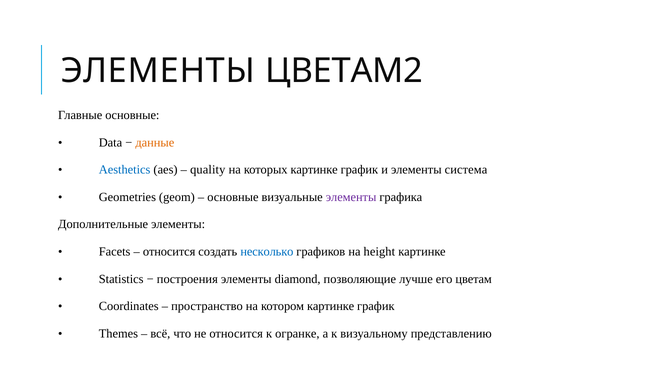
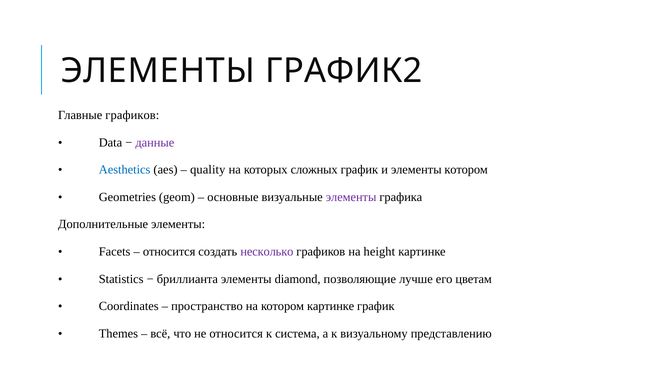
ЦВЕТАМ2: ЦВЕТАМ2 -> ГРАФИК2 (344, 71)
Главные основные: основные -> графиков (132, 115)
данные colour: orange -> purple (155, 143)
которых картинке: картинке -> сложных (314, 170)
элементы система: система -> котором (466, 170)
несколько colour: blue -> purple (267, 252)
построения: построения -> бриллианта (187, 279)
огранке: огранке -> система (297, 334)
